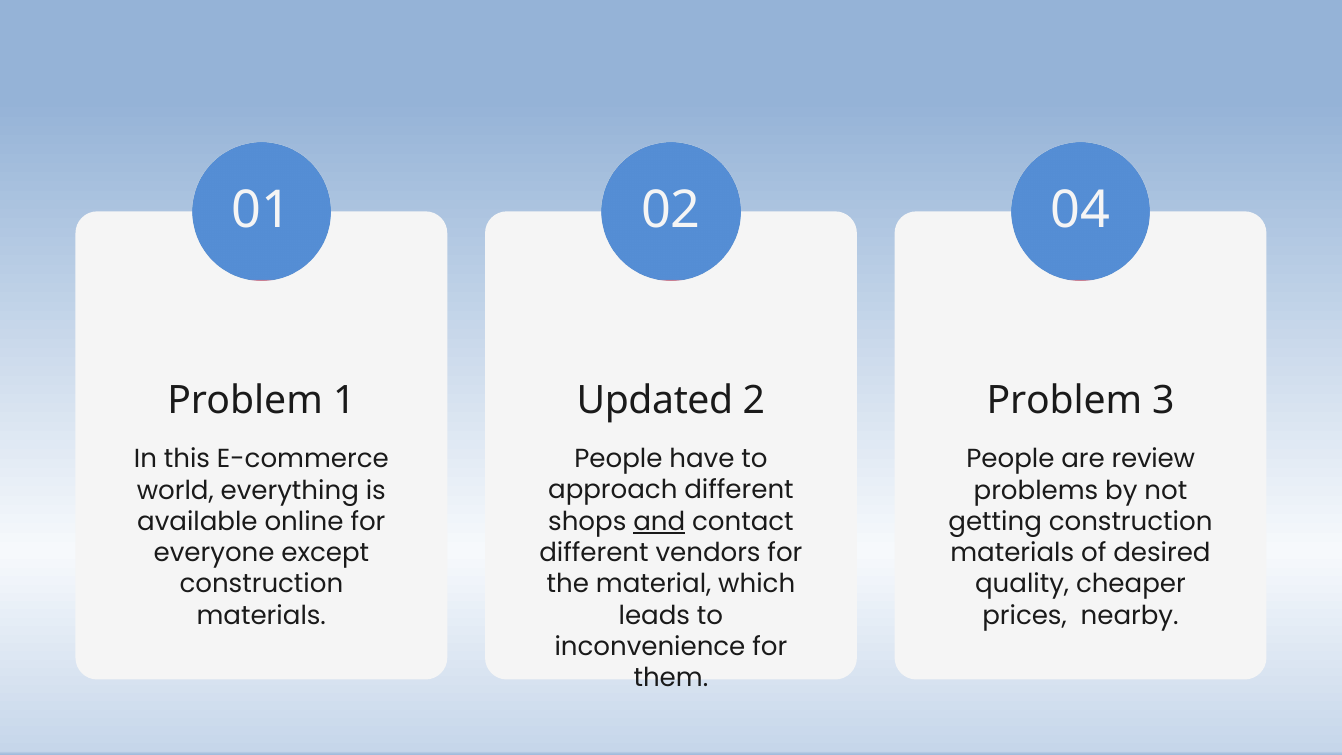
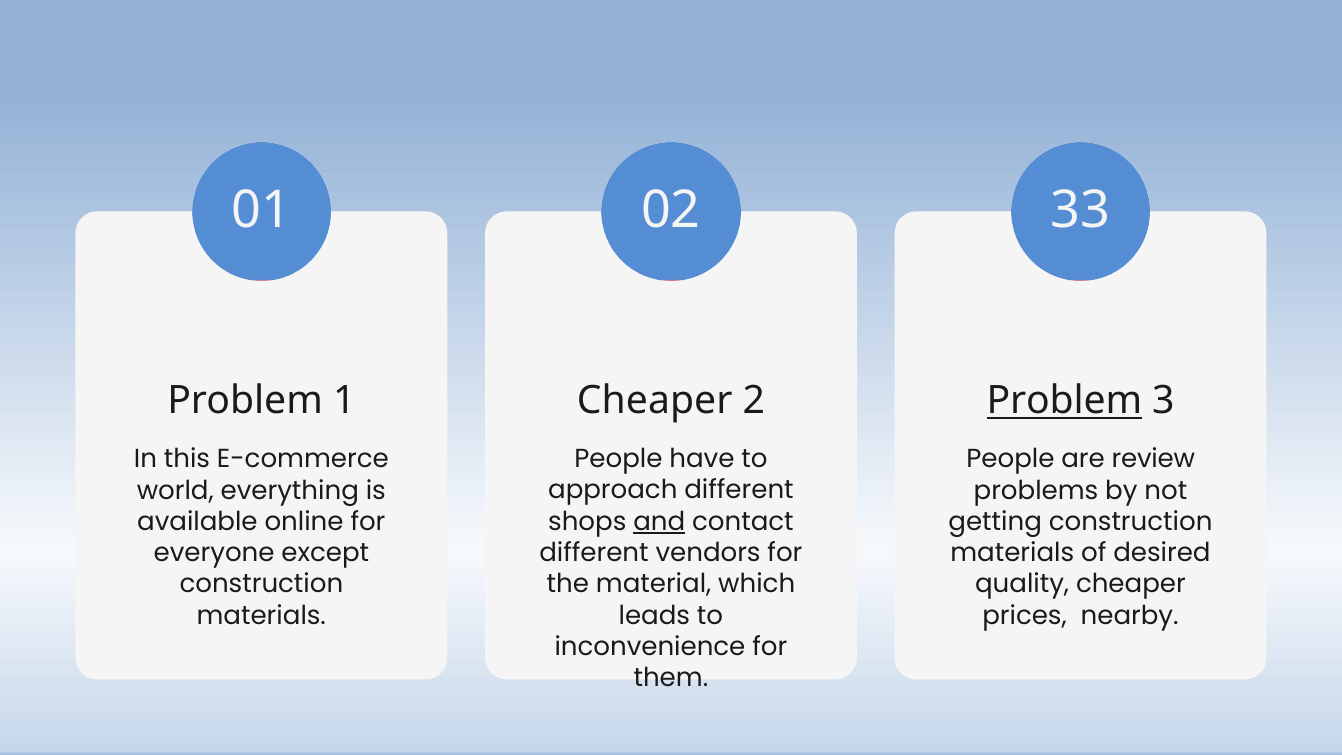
04: 04 -> 33 (1081, 210)
Updated: Updated -> Cheaper (655, 401)
Problem underline: none -> present (1064, 401)
